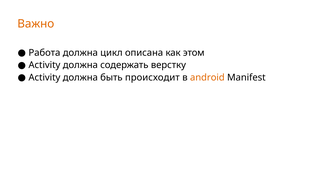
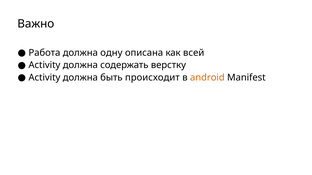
Важно colour: orange -> black (36, 24)
цикл: цикл -> одну (111, 53)
этом: этом -> всей (194, 53)
